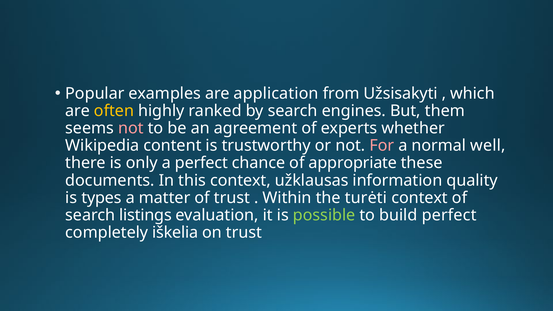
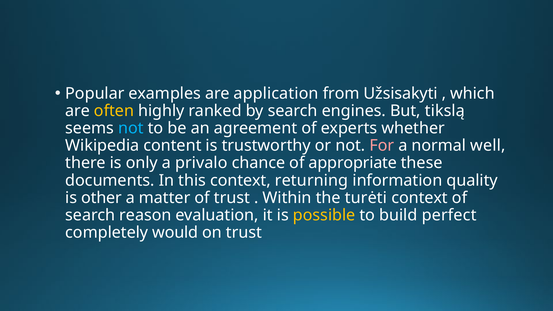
them: them -> tikslą (445, 111)
not colour: pink -> light blue (131, 128)
a perfect: perfect -> privalo (201, 163)
užklausas: užklausas -> returning (312, 180)
types: types -> other (102, 198)
listings: listings -> reason (145, 215)
possible colour: light green -> yellow (324, 215)
iškelia: iškelia -> would (175, 233)
